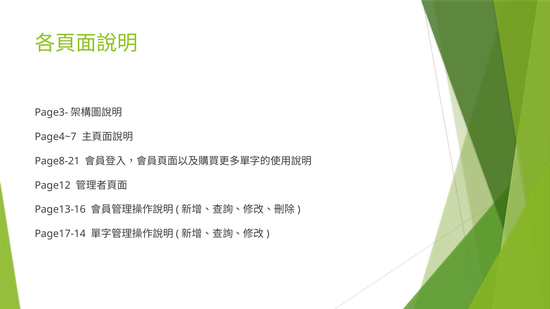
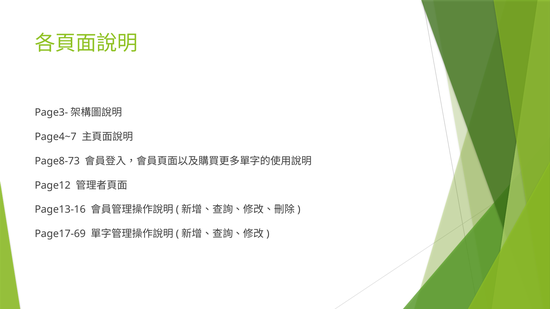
Page8-21: Page8-21 -> Page8-73 (57, 161)
Page17-14: Page17-14 -> Page17-69 (60, 234)
